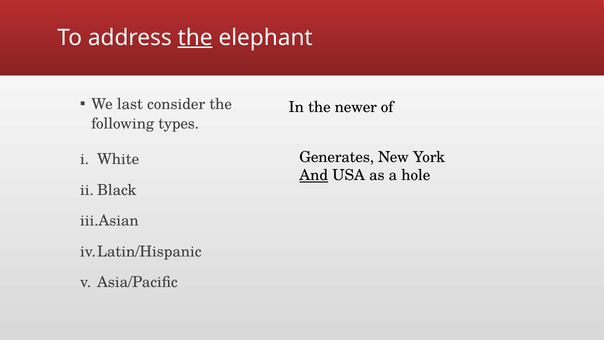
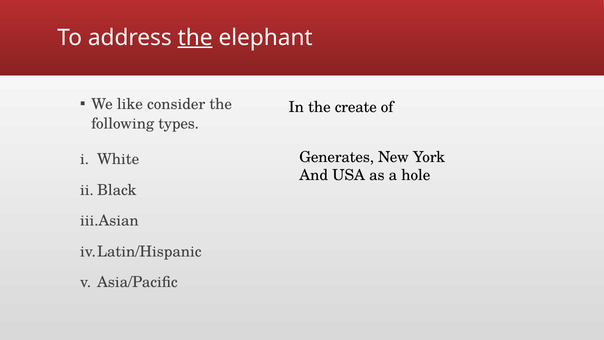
last: last -> like (130, 104)
newer: newer -> create (356, 107)
And underline: present -> none (314, 175)
